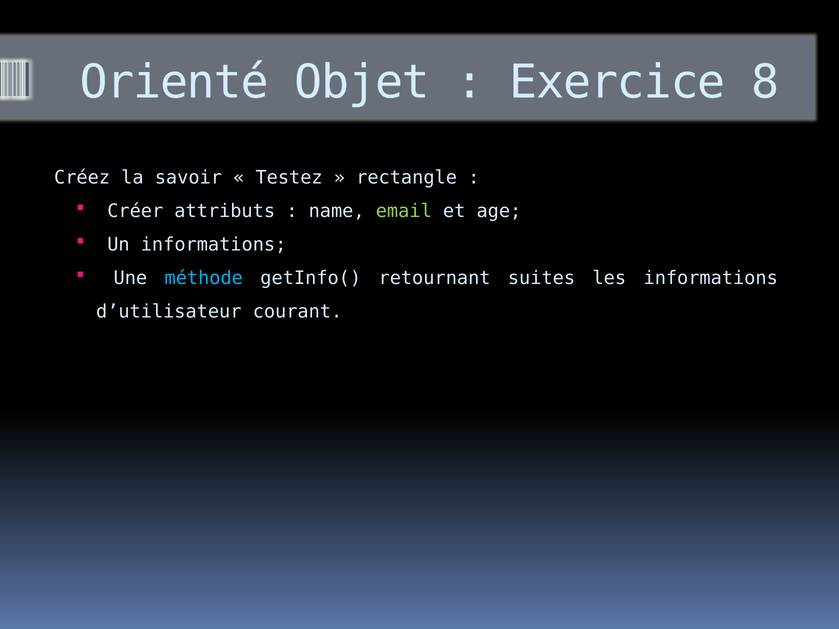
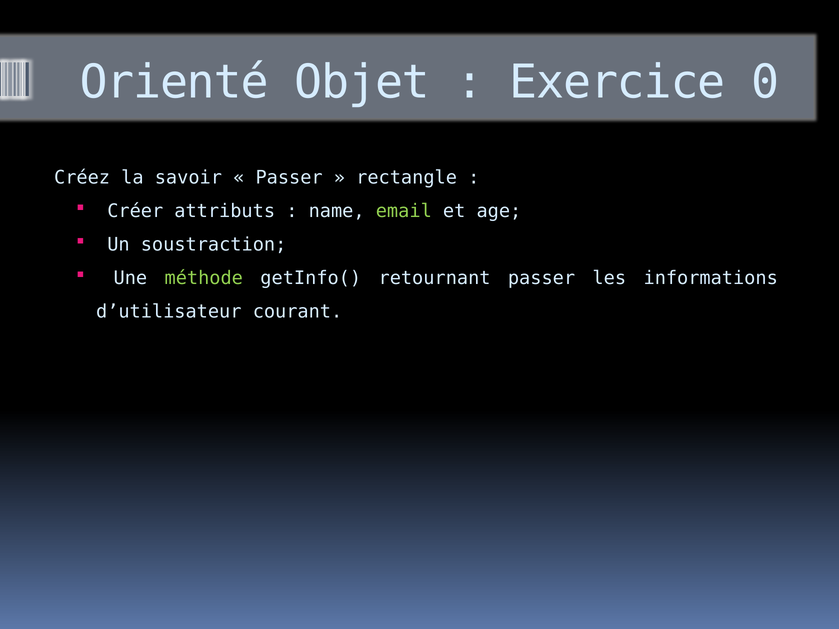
8: 8 -> 0 (765, 82)
Testez: Testez -> Passer (289, 178)
Un informations: informations -> soustraction (214, 245)
méthode colour: light blue -> light green (204, 278)
retournant suites: suites -> passer (542, 278)
